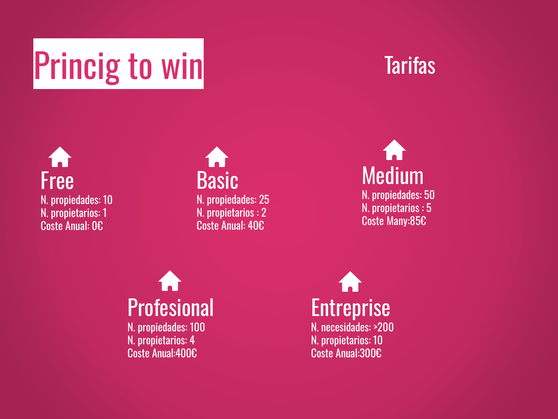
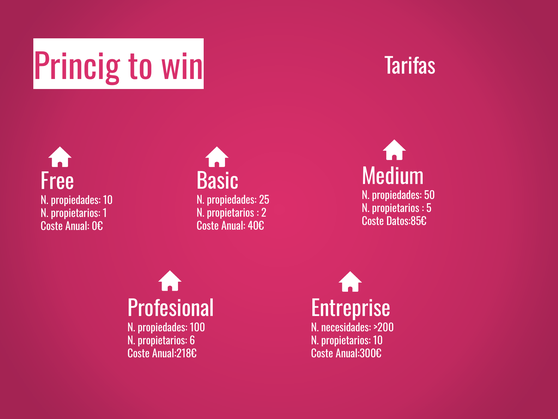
Many:85€: Many:85€ -> Datos:85€ (406, 221)
4: 4 -> 6 (192, 341)
Anual:400€: Anual:400€ -> Anual:218€ (174, 354)
